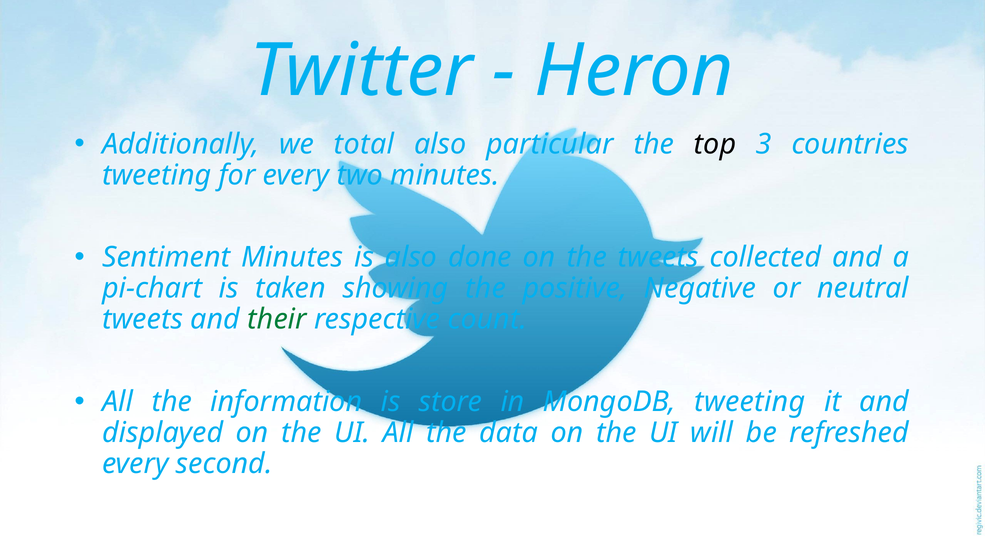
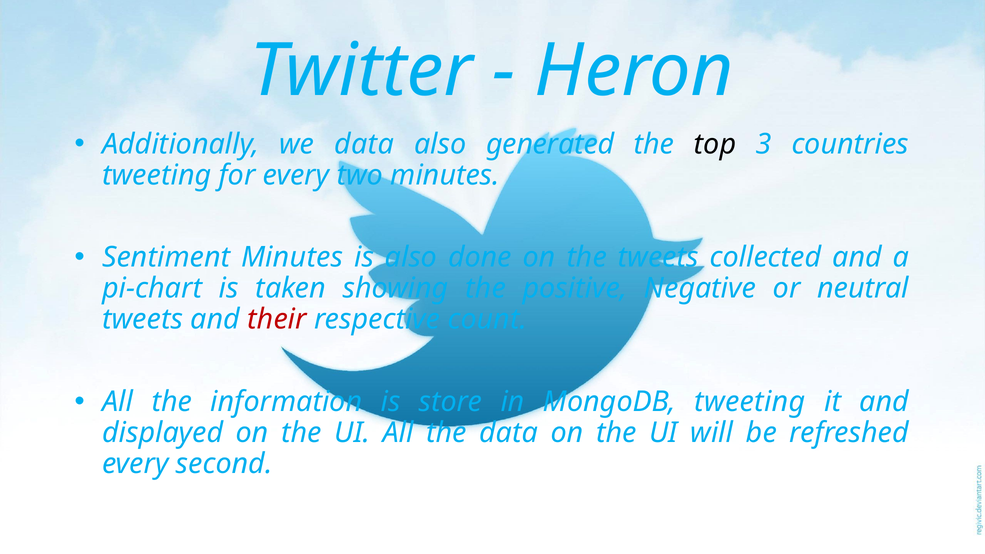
we total: total -> data (364, 144)
particular: particular -> generated (550, 144)
their colour: green -> red (277, 319)
